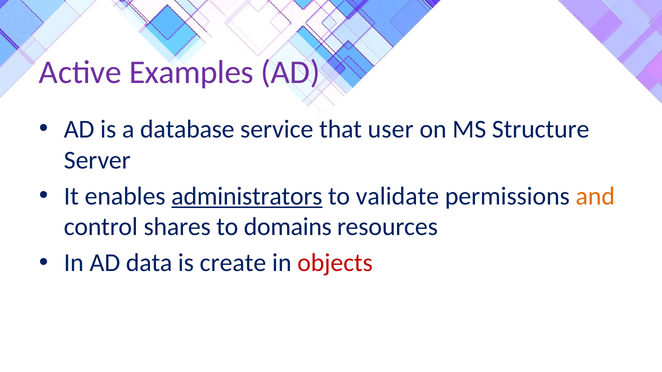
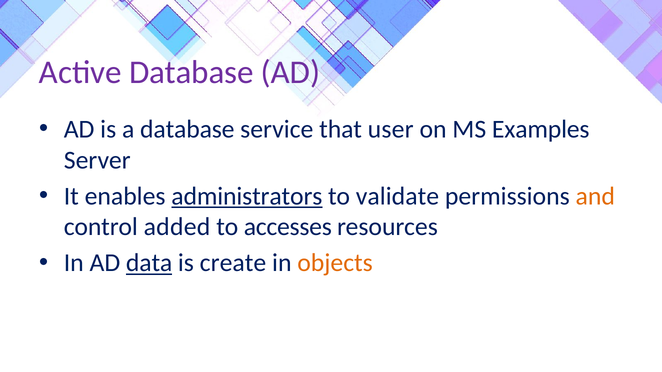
Active Examples: Examples -> Database (191, 72)
Structure: Structure -> Examples (541, 129)
shares: shares -> added (177, 227)
domains: domains -> accesses (288, 227)
data underline: none -> present (149, 263)
objects colour: red -> orange (335, 263)
